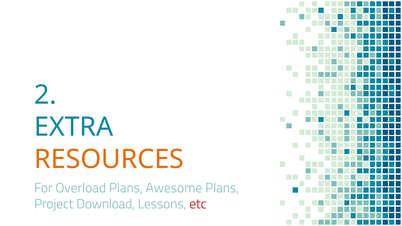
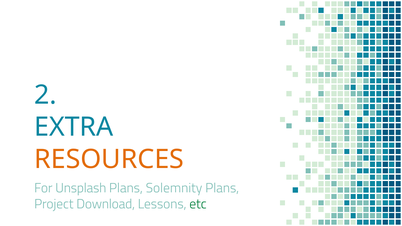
Overload: Overload -> Unsplash (81, 188)
Awesome: Awesome -> Solemnity (174, 188)
etc colour: red -> green (198, 204)
